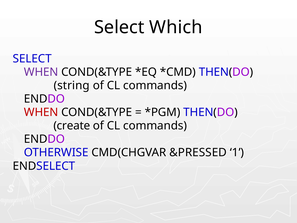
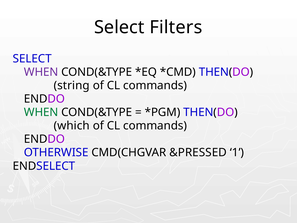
Which: Which -> Filters (176, 27)
WHEN colour: red -> green (41, 112)
create: create -> which (72, 126)
